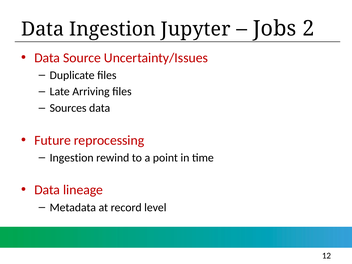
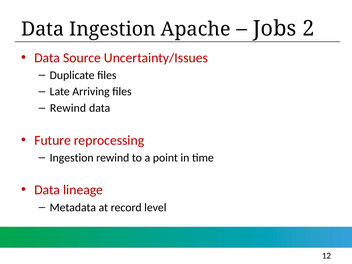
Jupyter: Jupyter -> Apache (196, 29)
Sources: Sources -> Rewind (68, 108)
